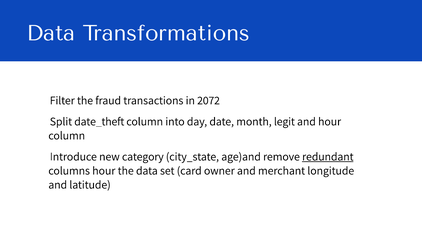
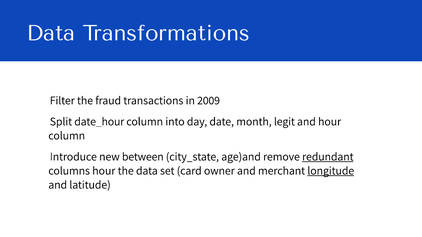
2072: 2072 -> 2009 (209, 101)
date_theft: date_theft -> date_hour (99, 122)
category: category -> between (143, 157)
longitude underline: none -> present (331, 171)
